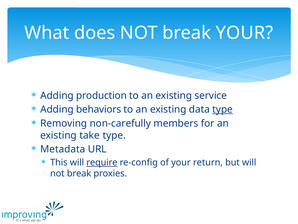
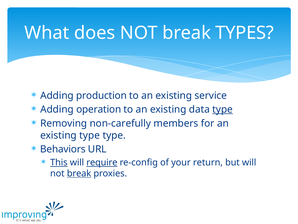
break YOUR: YOUR -> TYPES (245, 33)
behaviors: behaviors -> operation (99, 109)
existing take: take -> type (90, 135)
Metadata: Metadata -> Behaviors (63, 149)
This underline: none -> present (59, 162)
break underline: none -> present (79, 173)
